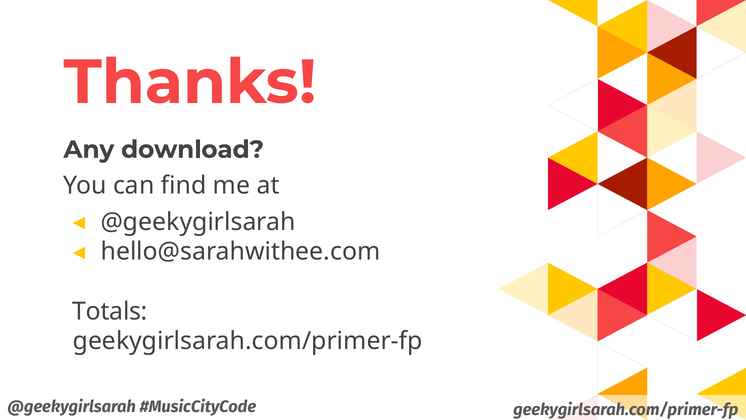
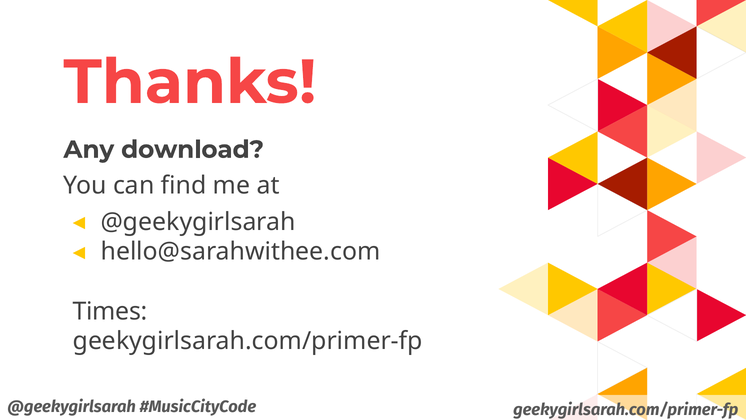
Totals: Totals -> Times (110, 311)
